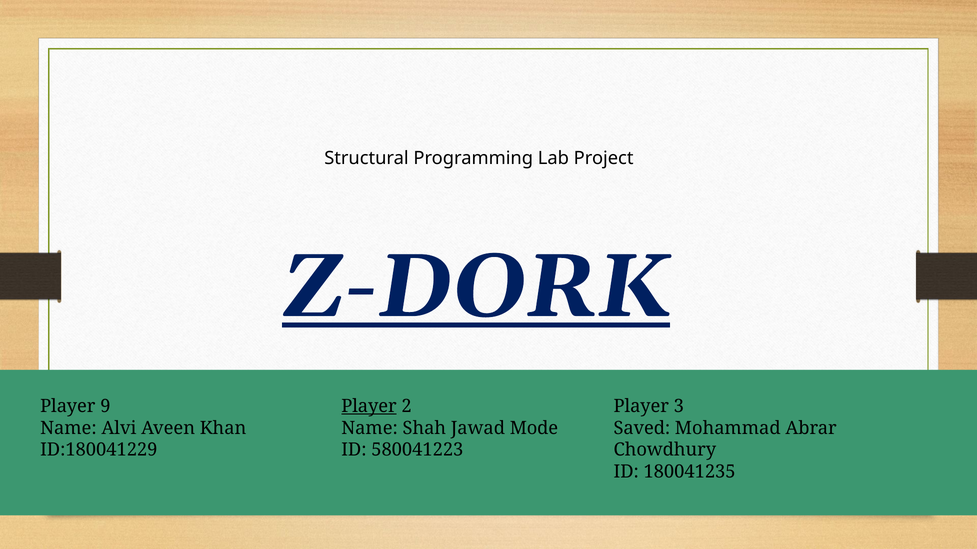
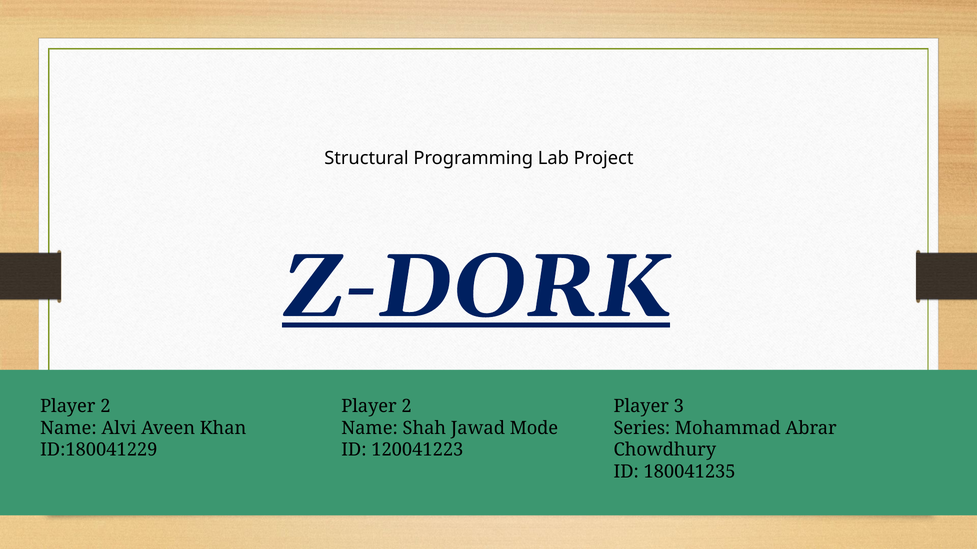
9: 9 -> 2 (105, 406)
Player underline: present -> none (369, 406)
Saved: Saved -> Series (642, 428)
580041223: 580041223 -> 120041223 (417, 450)
